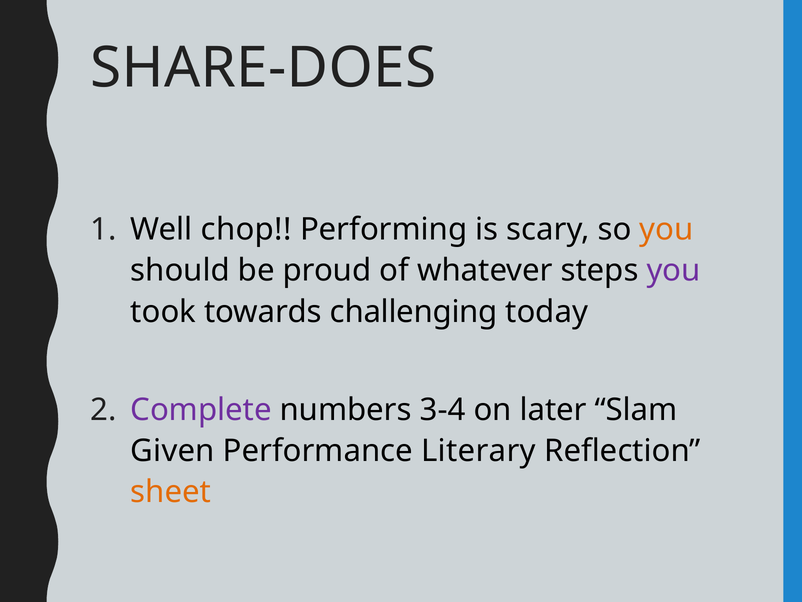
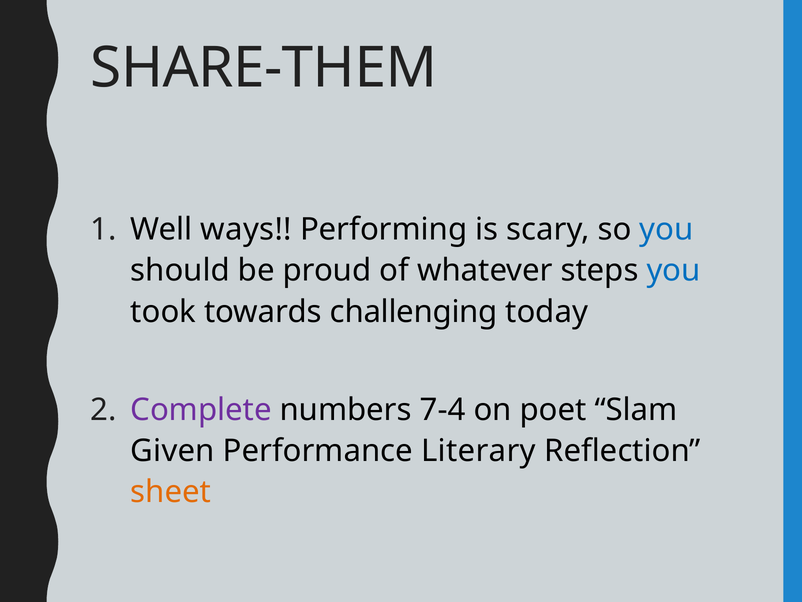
SHARE-DOES: SHARE-DOES -> SHARE-THEM (264, 68)
chop: chop -> ways (246, 229)
you colour: orange -> blue (666, 229)
you colour: purple -> blue (674, 270)
3-4: 3-4 -> 7-4 (443, 409)
later: later -> poet (553, 409)
